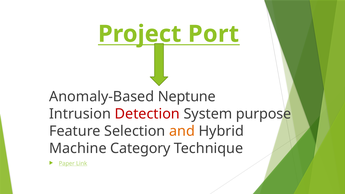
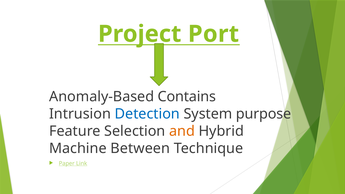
Neptune: Neptune -> Contains (187, 97)
Detection colour: red -> blue (147, 114)
Category: Category -> Between (140, 148)
